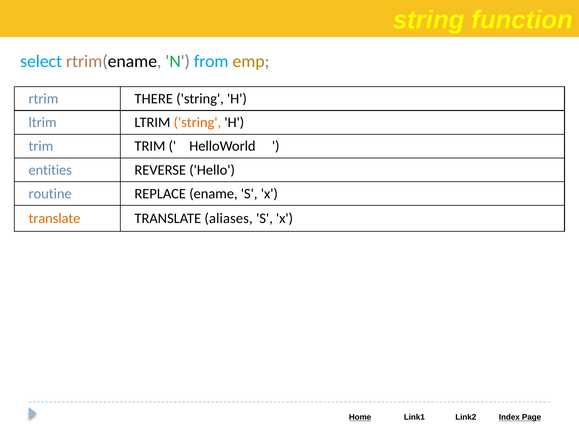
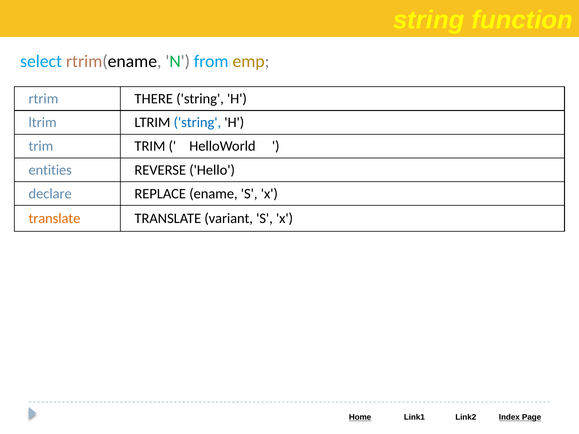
string colour: orange -> blue (197, 123)
routine: routine -> declare (50, 194)
aliases: aliases -> variant (229, 219)
